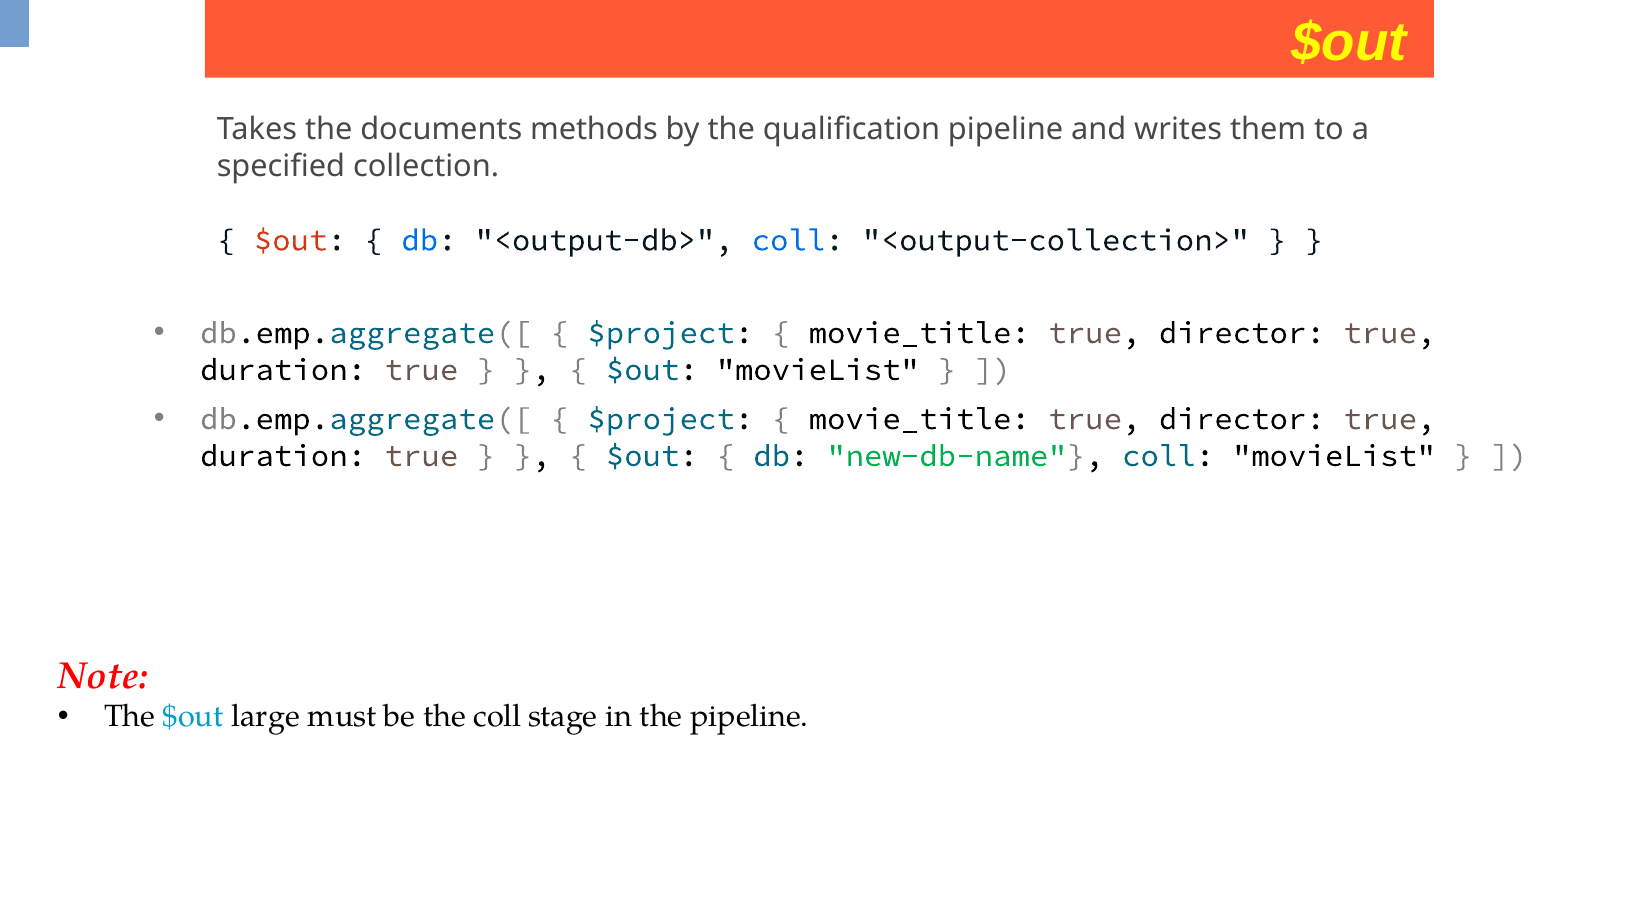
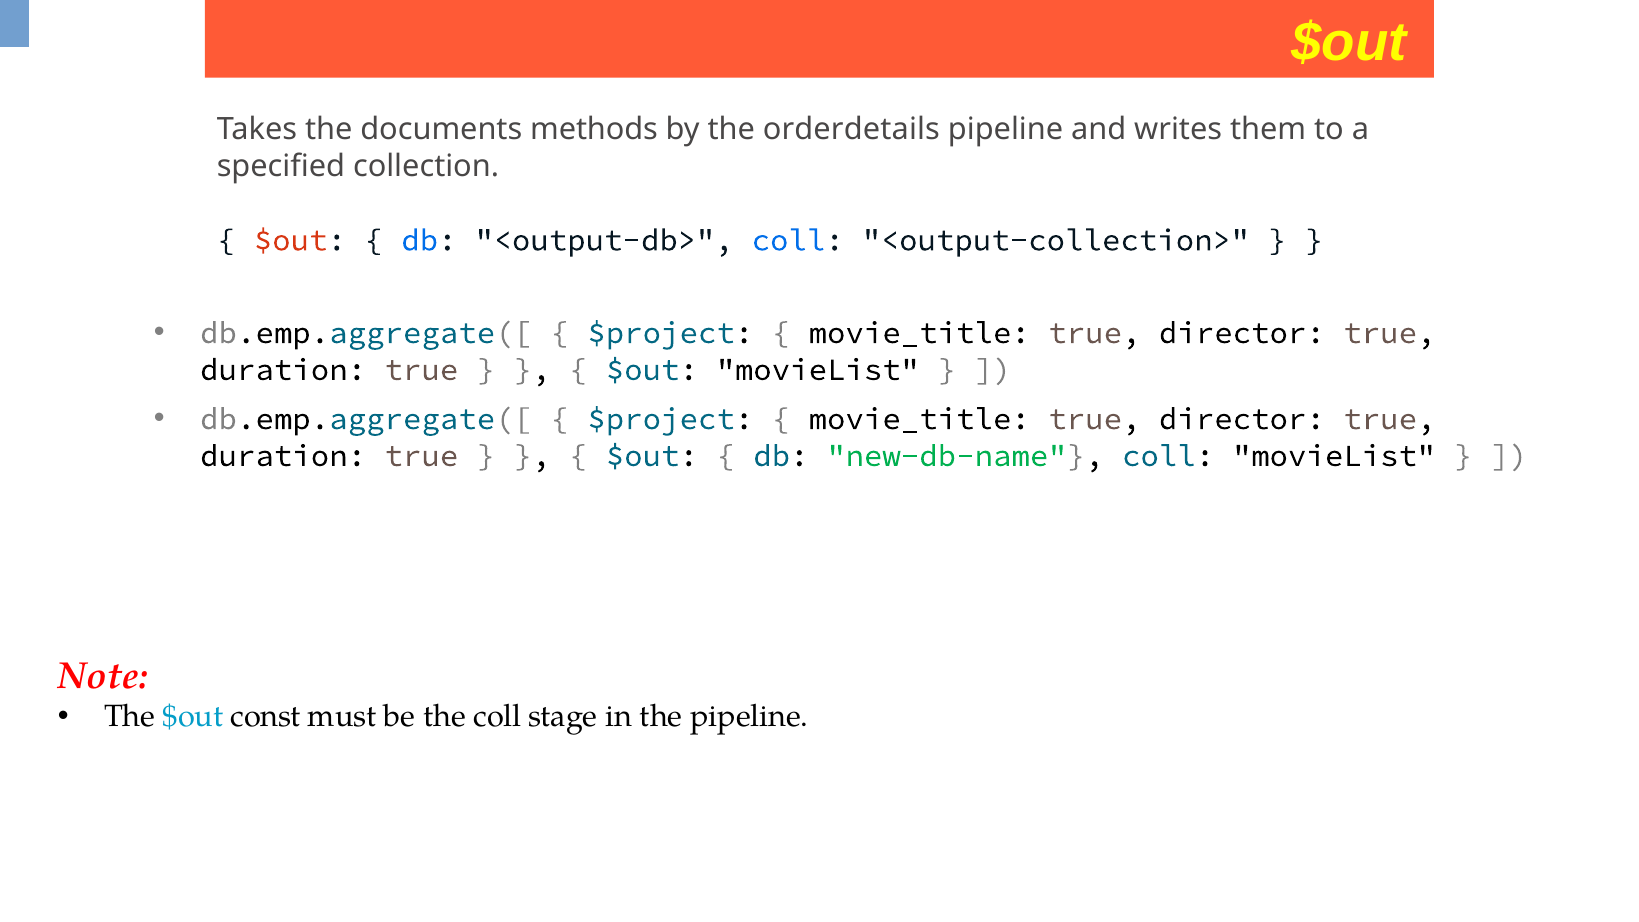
qualification: qualification -> orderdetails (851, 129)
large: large -> const (266, 717)
